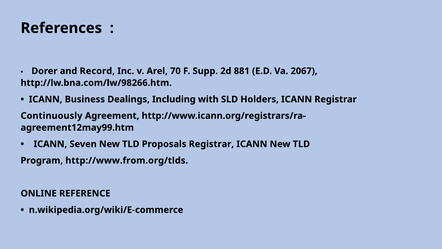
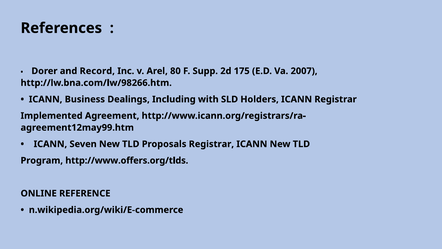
70: 70 -> 80 (175, 71)
881: 881 -> 175 (242, 71)
2067: 2067 -> 2007 (304, 71)
Continuously: Continuously -> Implemented (52, 116)
http://www.from.org/tlds: http://www.from.org/tlds -> http://www.offers.org/tlds (127, 160)
